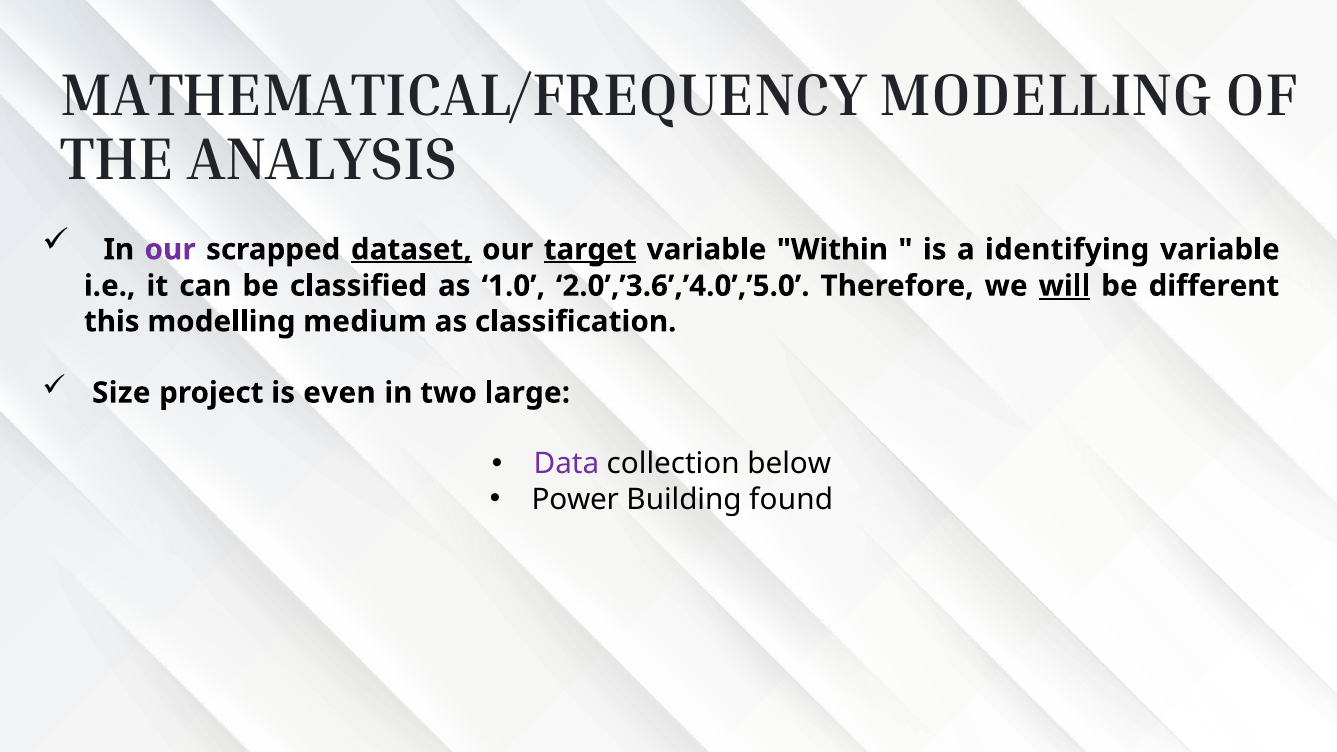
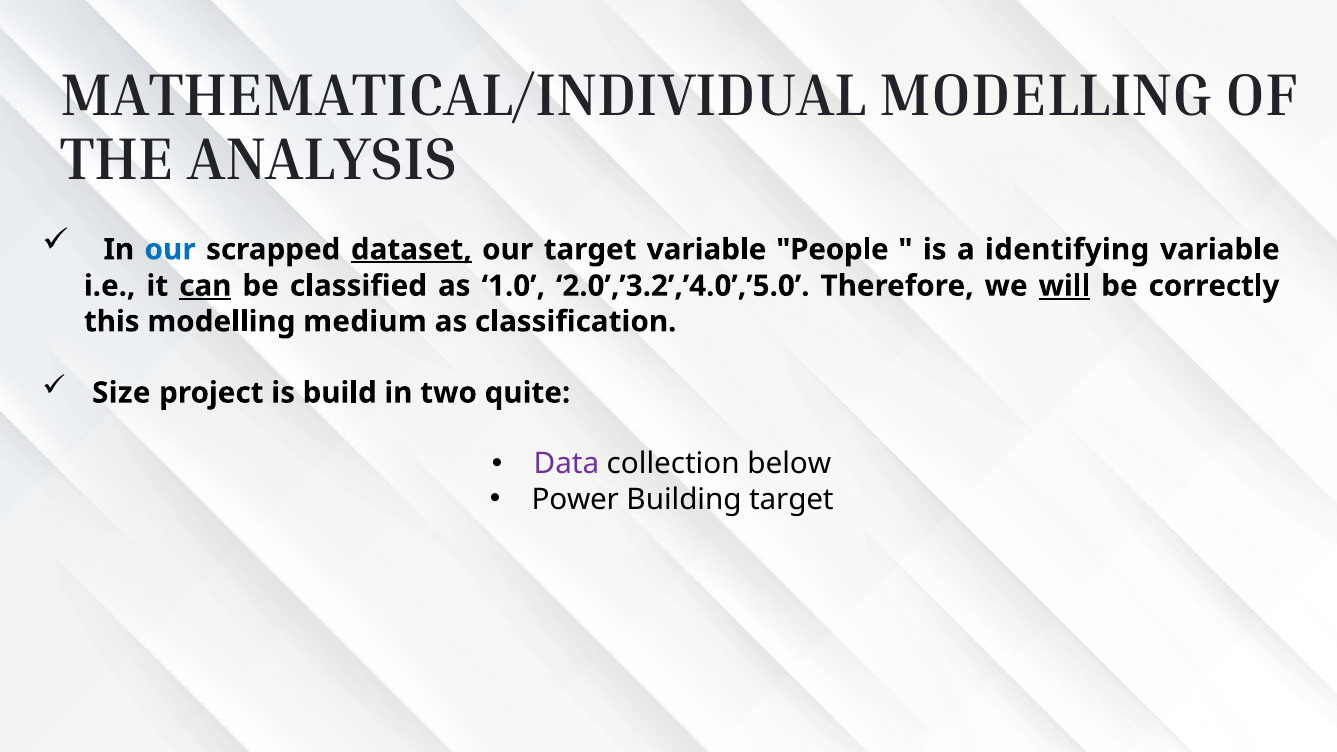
MATHEMATICAL/FREQUENCY: MATHEMATICAL/FREQUENCY -> MATHEMATICAL/INDIVIDUAL (463, 95)
our colour: purple -> blue (170, 250)
target underline: present -> none (590, 250)
Within: Within -> People (832, 250)
can underline: none -> present (205, 286)
2.0’,’3.6’,’4.0’,’5.0: 2.0’,’3.6’,’4.0’,’5.0 -> 2.0’,’3.2’,’4.0’,’5.0 (683, 286)
different: different -> correctly (1214, 286)
even: even -> build (340, 393)
large: large -> quite (527, 393)
Building found: found -> target (791, 500)
